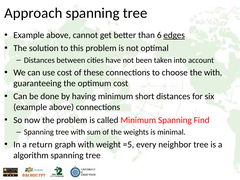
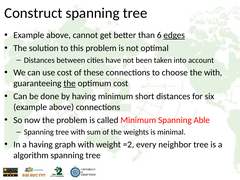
Approach: Approach -> Construct (33, 13)
the underline: none -> present (70, 83)
Find: Find -> Able (202, 120)
a return: return -> having (41, 144)
=5: =5 -> =2 (128, 144)
